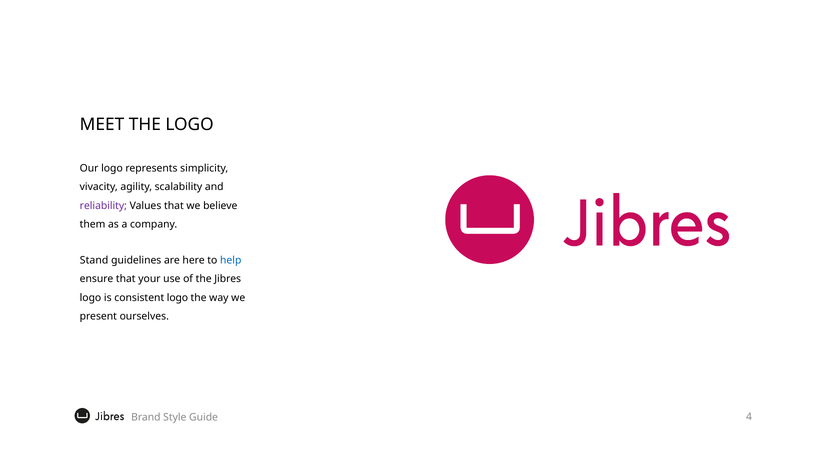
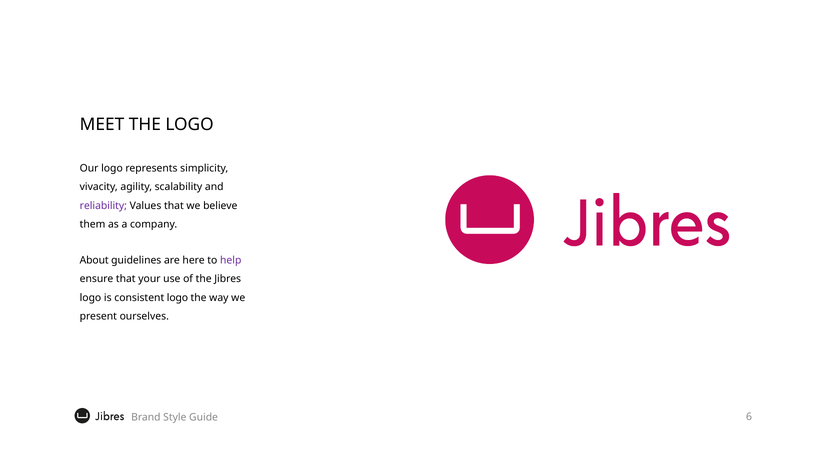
Stand: Stand -> About (94, 260)
help colour: blue -> purple (231, 260)
4: 4 -> 6 (749, 416)
